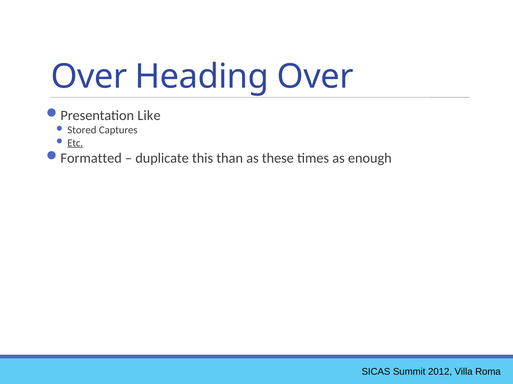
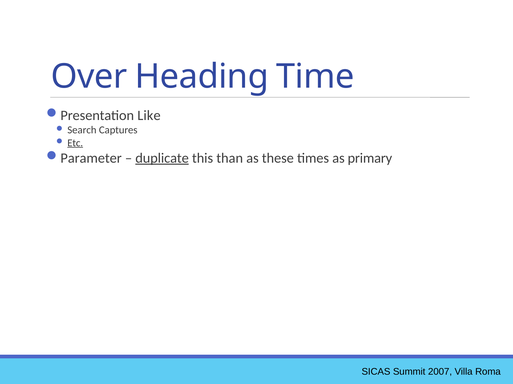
Heading Over: Over -> Time (315, 77)
Stored: Stored -> Search (82, 130)
Formatted: Formatted -> Parameter (91, 158)
duplicate underline: none -> present (162, 158)
enough: enough -> primary (370, 158)
2012: 2012 -> 2007 (440, 372)
